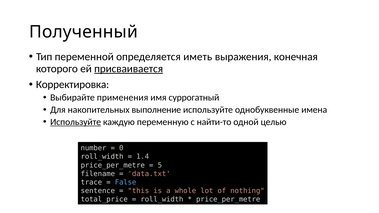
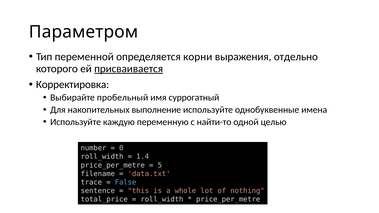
Полученный: Полученный -> Параметром (84, 32)
иметь: иметь -> корни (198, 57)
конечная: конечная -> отдельно (296, 57)
применения: применения -> пробельный (123, 98)
Используйте underline: present -> none (76, 122)
